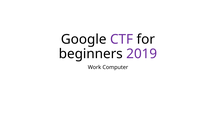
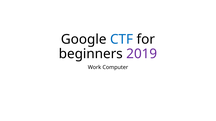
CTF colour: purple -> blue (122, 39)
